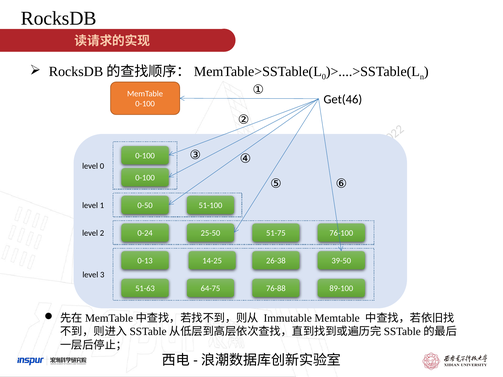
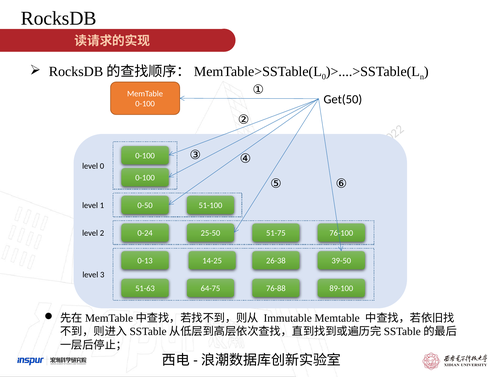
Get(46: Get(46 -> Get(50 (343, 100)
